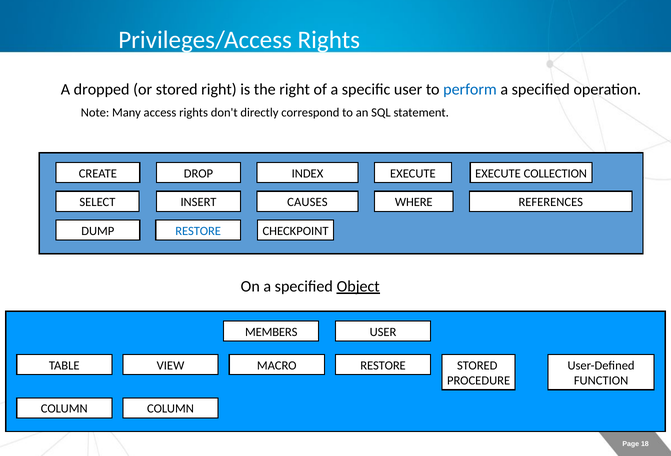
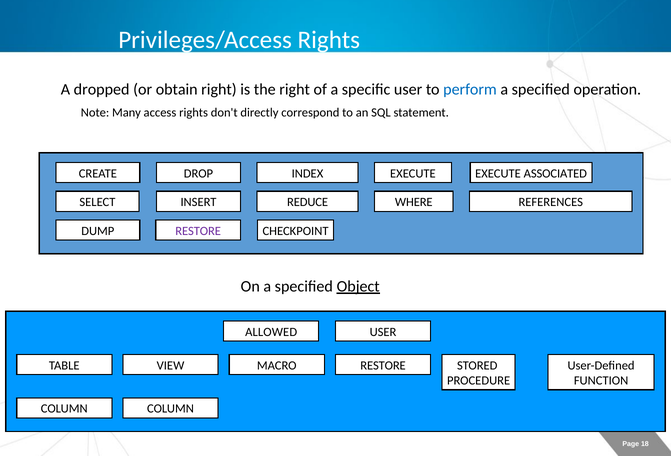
or stored: stored -> obtain (177, 89)
COLLECTION: COLLECTION -> ASSOCIATED (555, 173)
CAUSES: CAUSES -> REDUCE (308, 202)
RESTORE colour: blue -> purple (198, 231)
MEMBERS: MEMBERS -> ALLOWED (271, 332)
